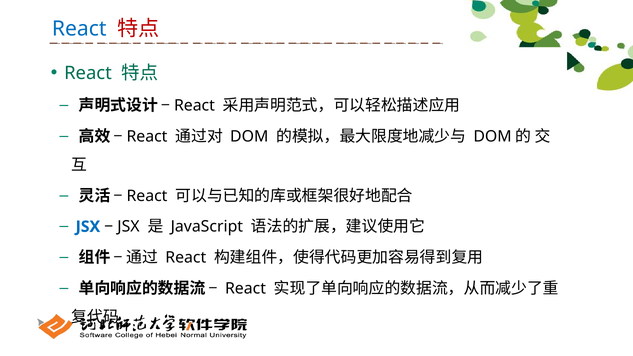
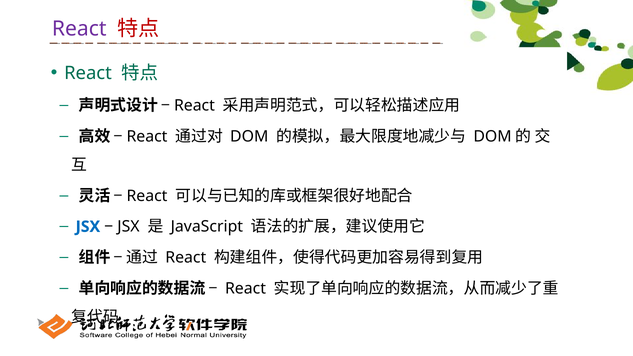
React colour: blue -> purple (79, 29)
